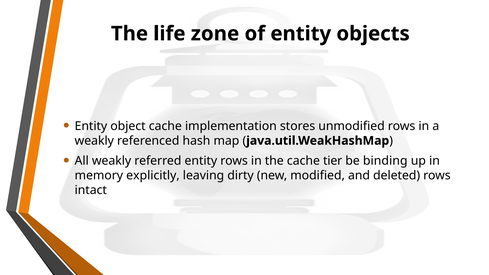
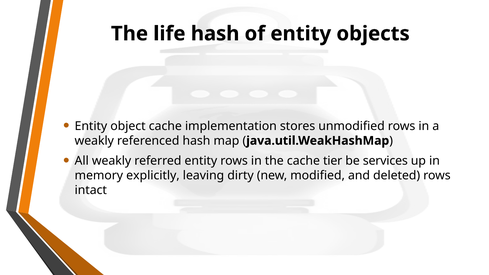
life zone: zone -> hash (215, 34)
binding: binding -> services (385, 161)
